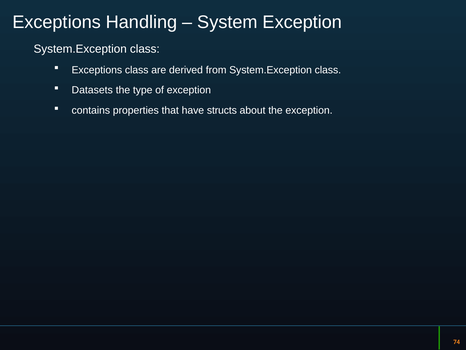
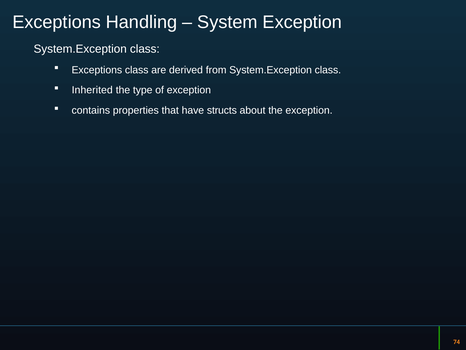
Datasets: Datasets -> Inherited (92, 90)
